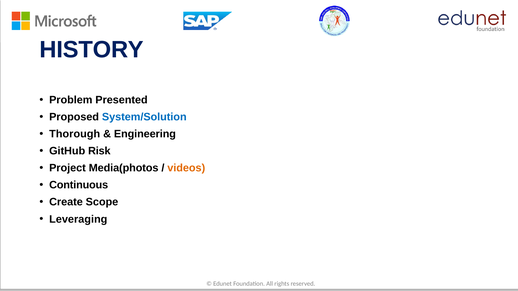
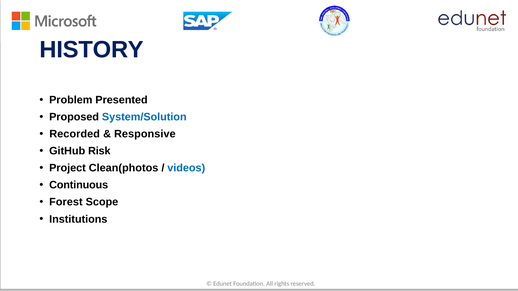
Thorough: Thorough -> Recorded (75, 134)
Engineering: Engineering -> Responsive (145, 134)
Media(photos: Media(photos -> Clean(photos (124, 168)
videos colour: orange -> blue (186, 168)
Create: Create -> Forest (66, 202)
Leveraging: Leveraging -> Institutions (78, 219)
